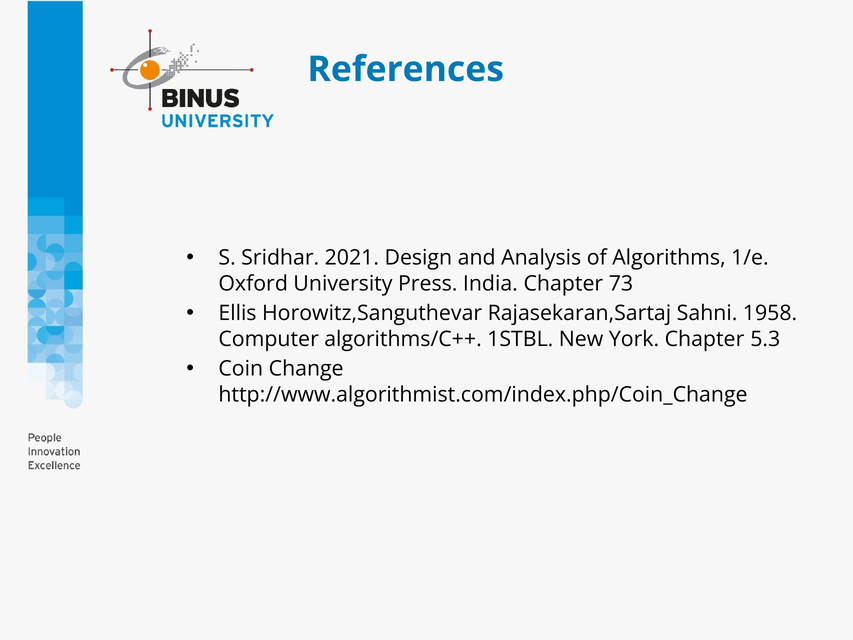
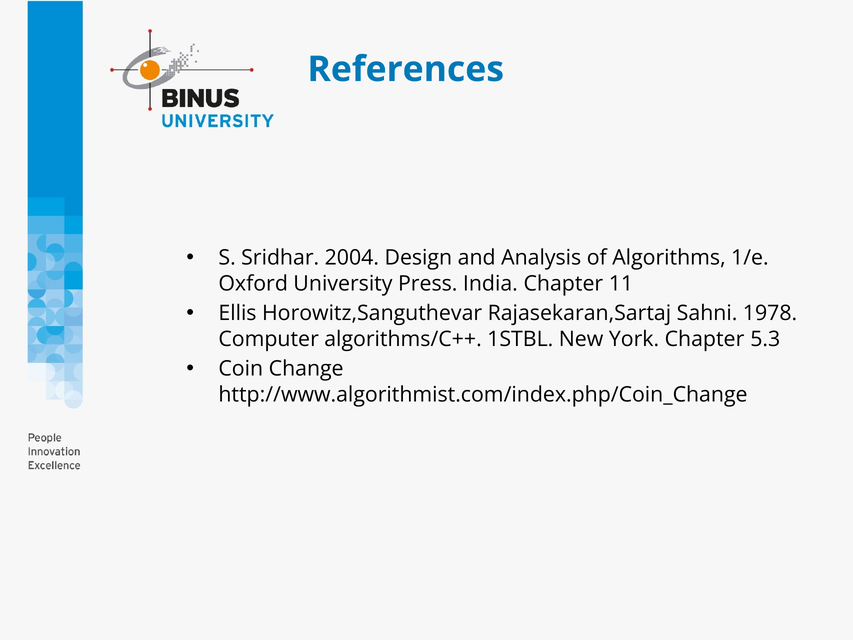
2021: 2021 -> 2004 (352, 258)
73: 73 -> 11 (621, 283)
1958: 1958 -> 1978 (770, 313)
